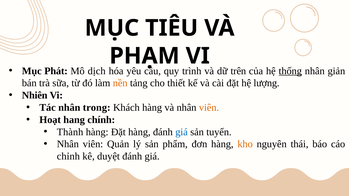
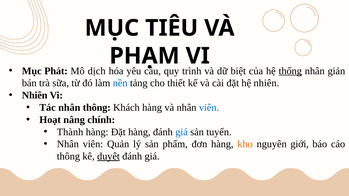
trên: trên -> biệt (238, 71)
nền colour: orange -> blue (120, 83)
hệ lượng: lượng -> nhiên (266, 83)
nhân trong: trong -> thông (97, 108)
viên colour: orange -> blue (209, 108)
hang: hang -> nâng (74, 120)
thái: thái -> giới (300, 144)
chỉnh: chỉnh -> thông (68, 157)
duyệt underline: none -> present (108, 157)
